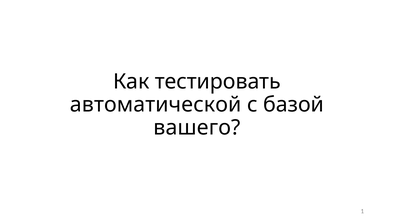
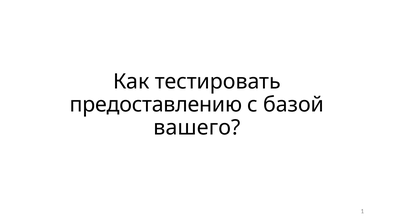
автоматической: автоматической -> предоставлению (156, 105)
